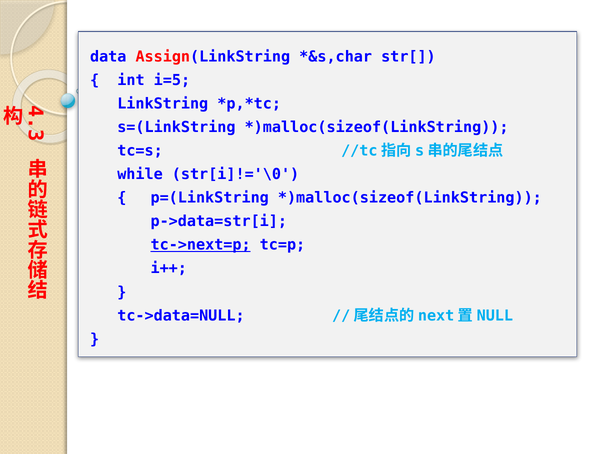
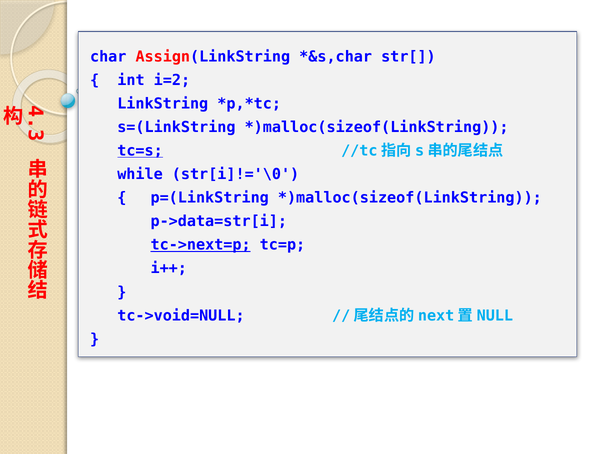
data: data -> char (108, 57)
i=5: i=5 -> i=2 (172, 80)
tc=s underline: none -> present (140, 151)
tc->data=NULL: tc->data=NULL -> tc->void=NULL (181, 315)
